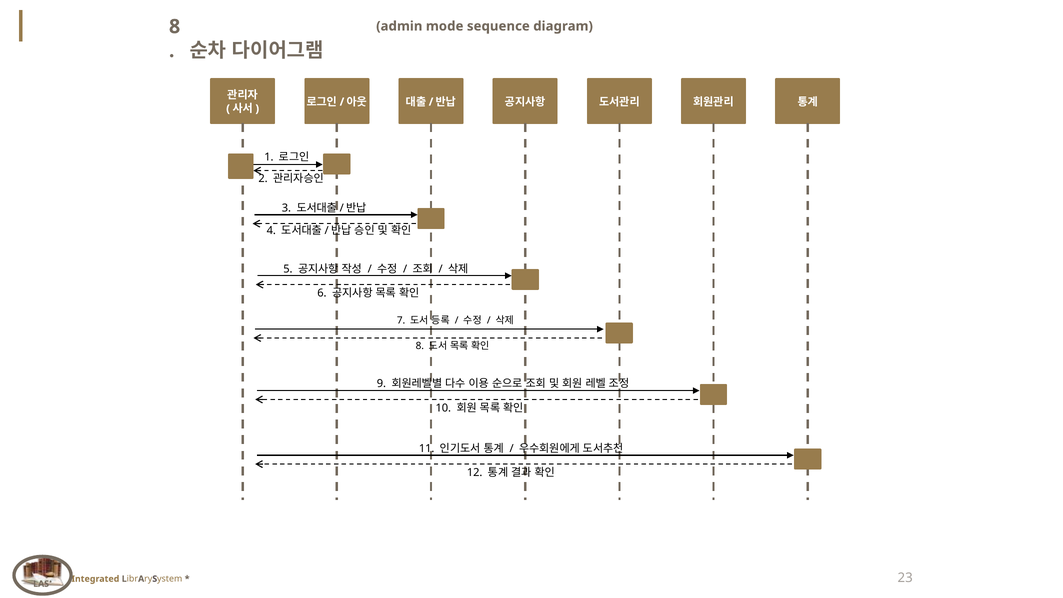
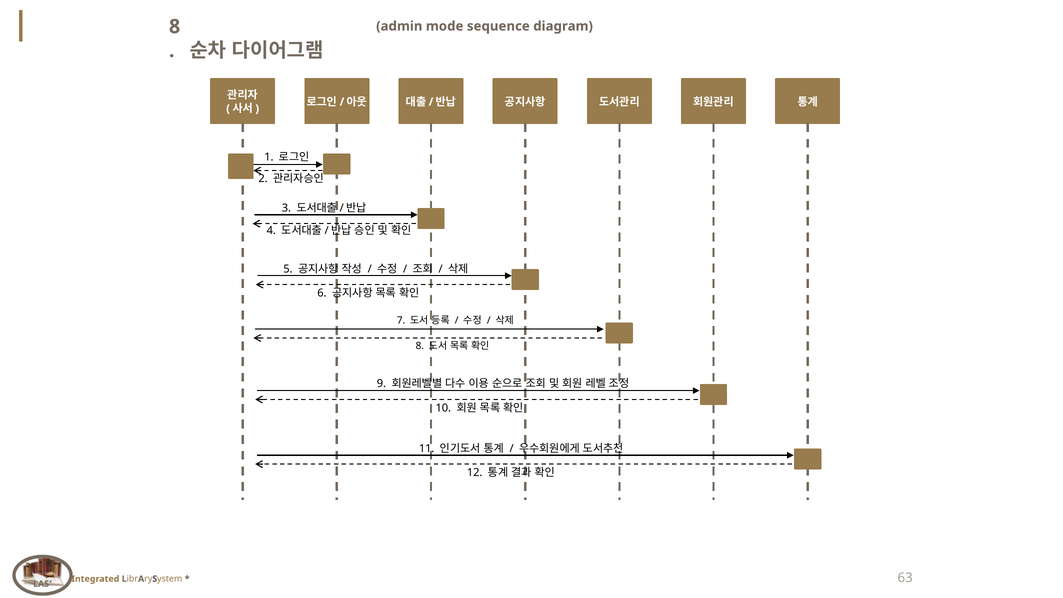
23: 23 -> 63 (905, 578)
